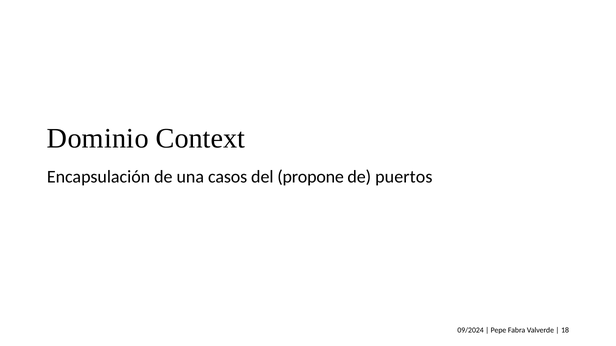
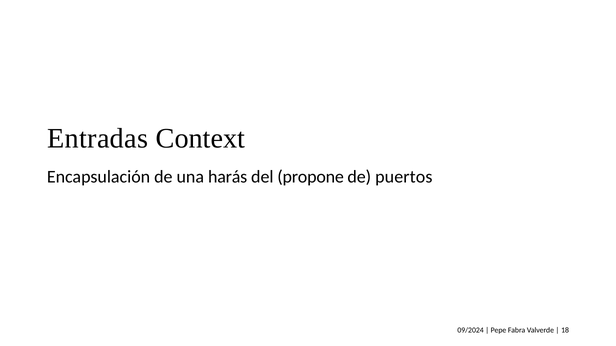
Dominio: Dominio -> Entradas (98, 139)
casos: casos -> harás (228, 177)
